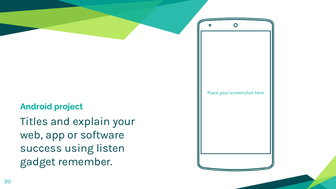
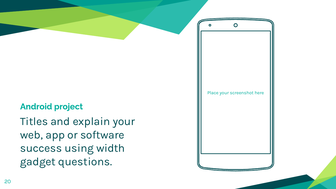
listen: listen -> width (111, 148)
remember: remember -> questions (85, 162)
